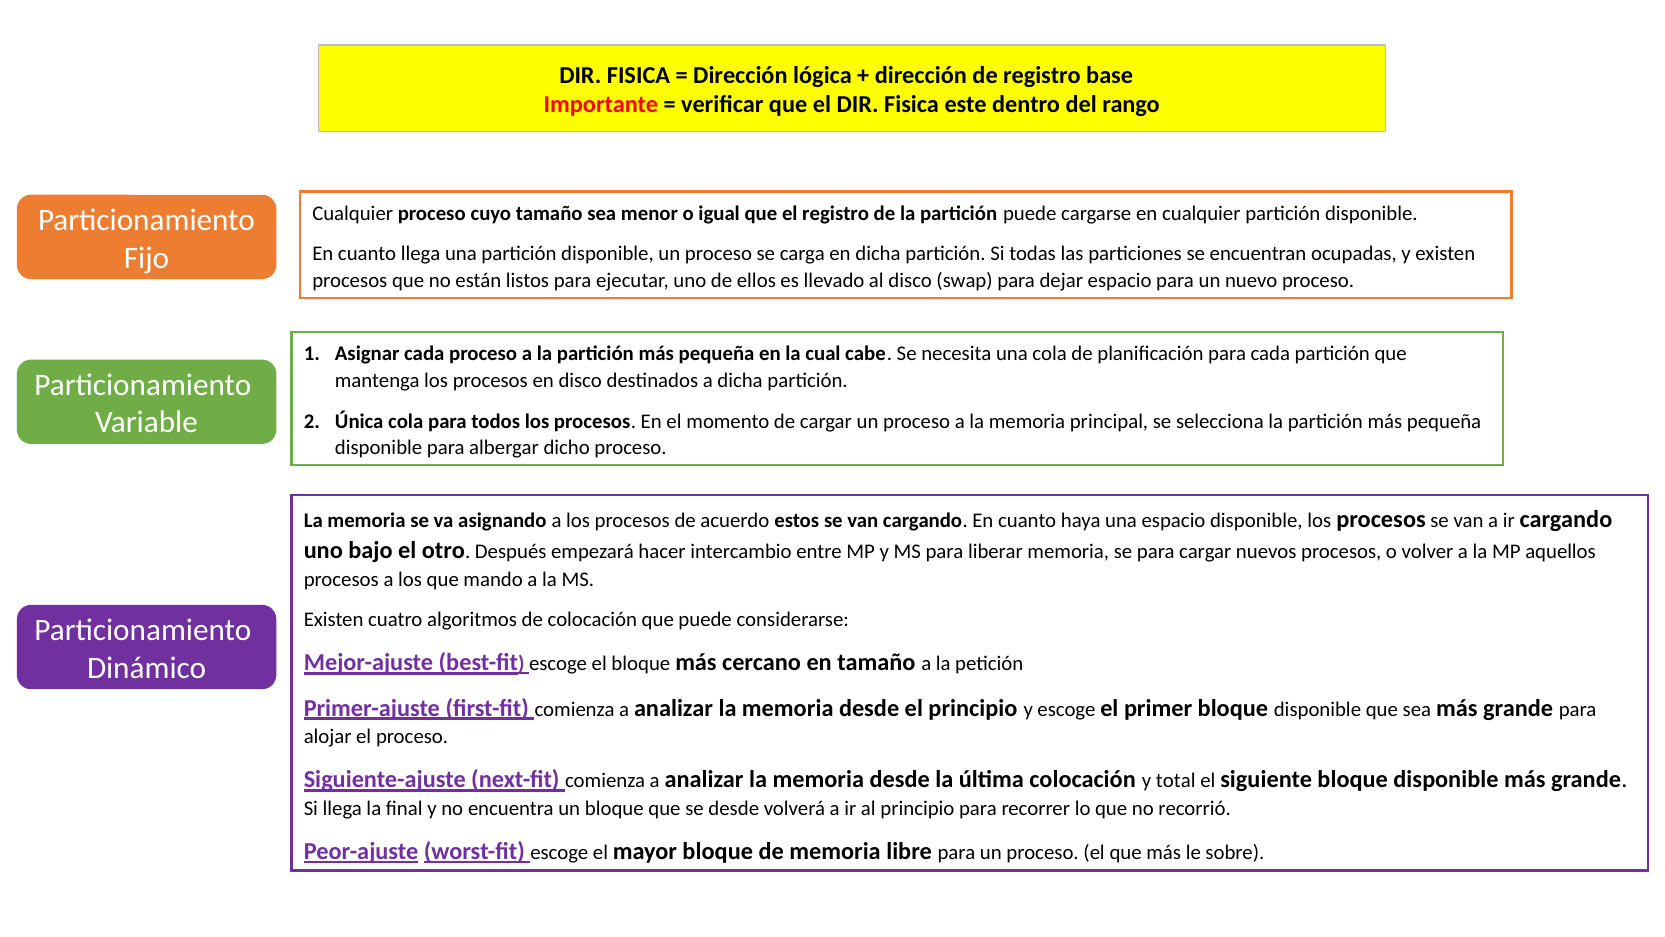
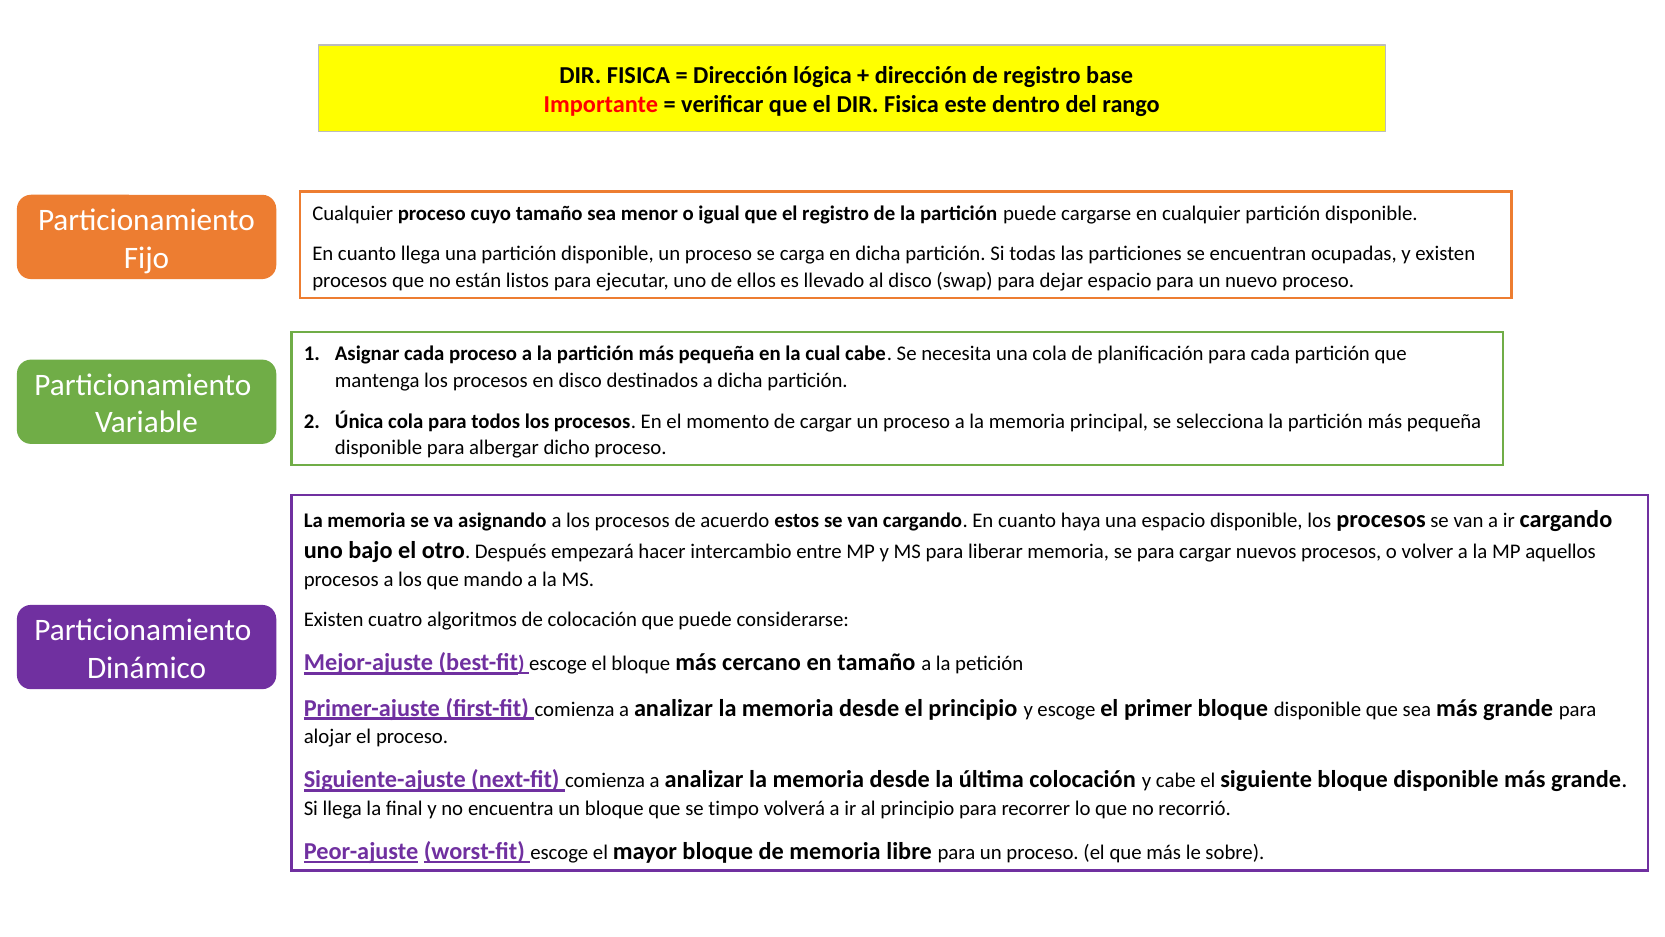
y total: total -> cabe (1176, 781)
se desde: desde -> timpo (734, 808)
